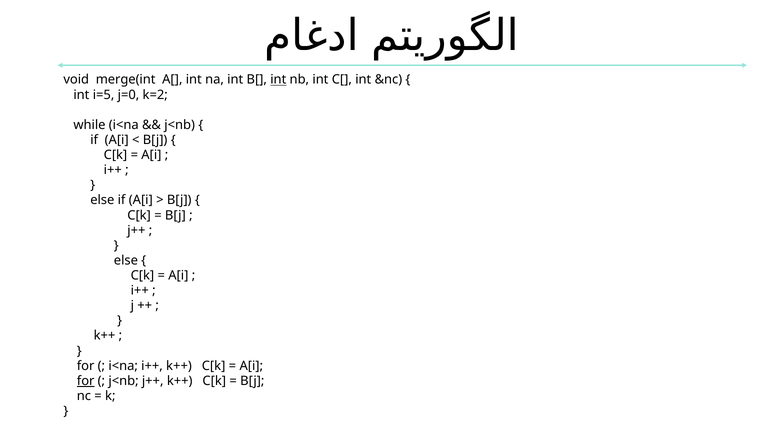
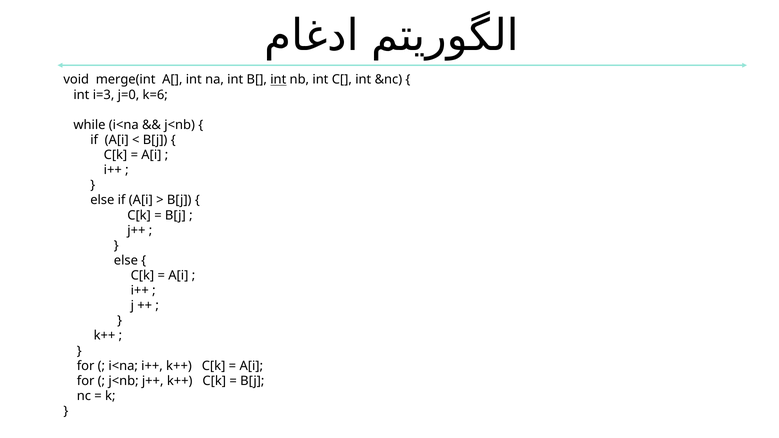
i=5: i=5 -> i=3 (104, 95)
k=2: k=2 -> k=6 (155, 95)
for underline: present -> none (86, 381)
